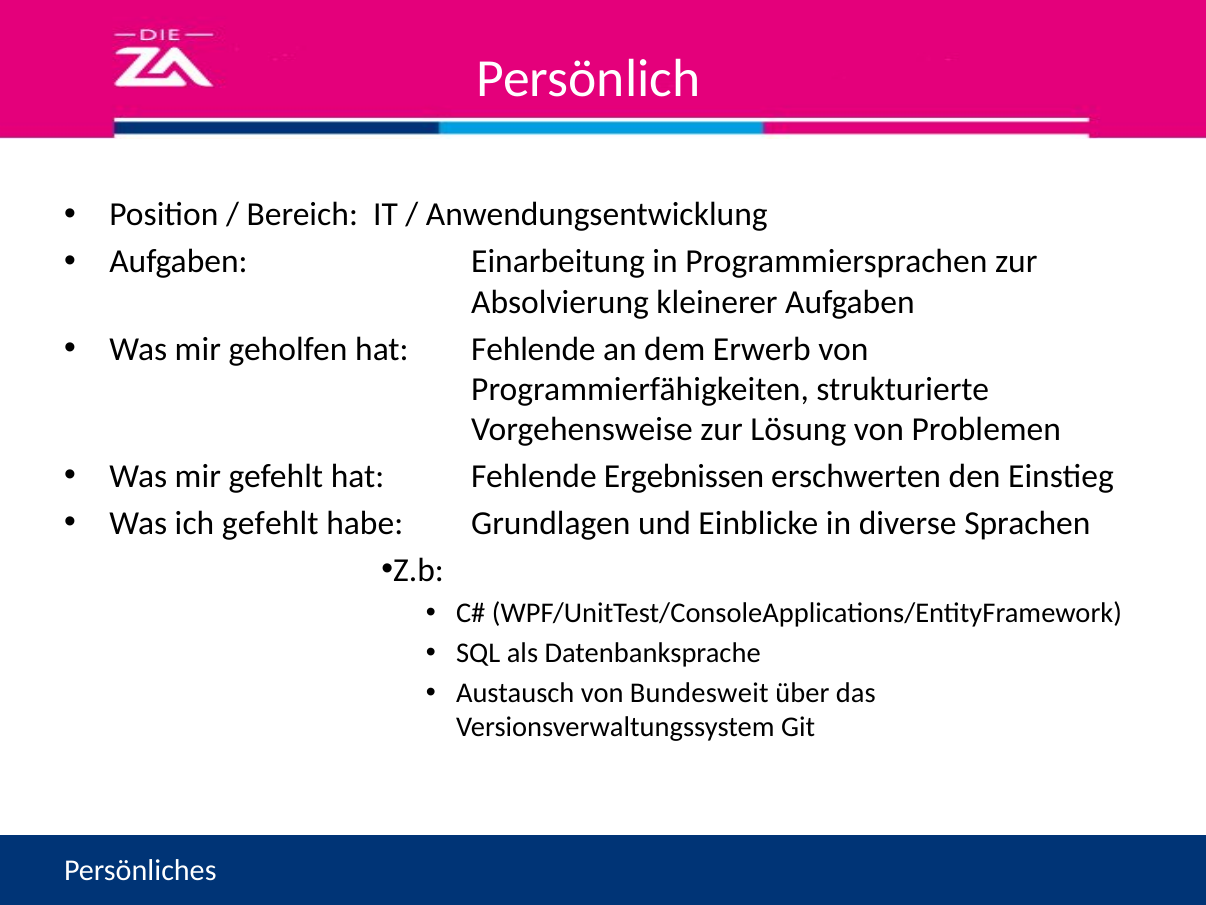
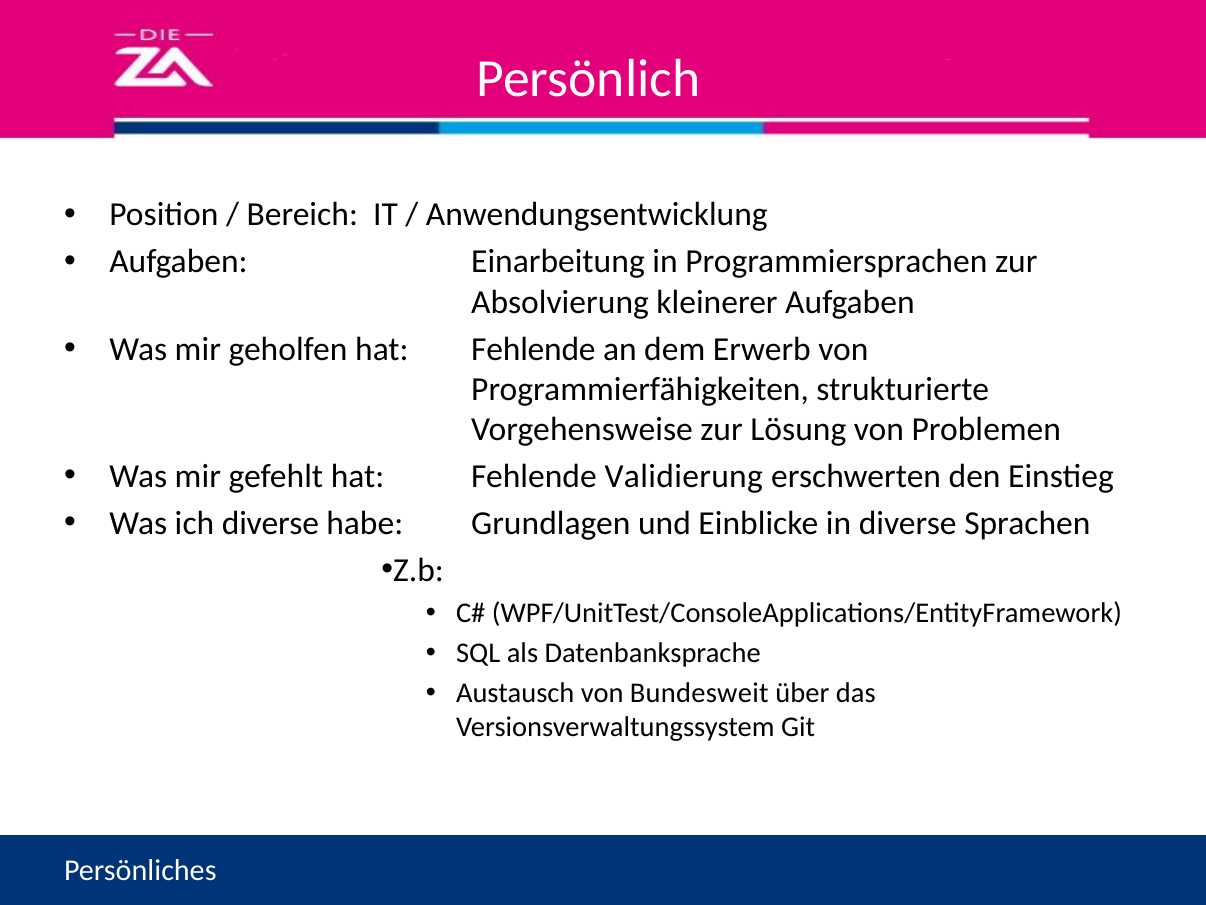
Ergebnissen: Ergebnissen -> Validierung (684, 476)
ich gefehlt: gefehlt -> diverse (270, 523)
